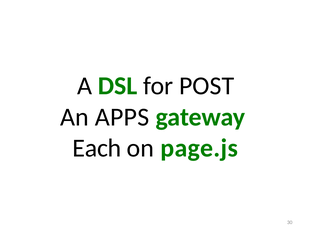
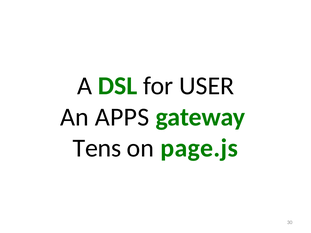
POST: POST -> USER (207, 86)
Each: Each -> Tens (97, 148)
